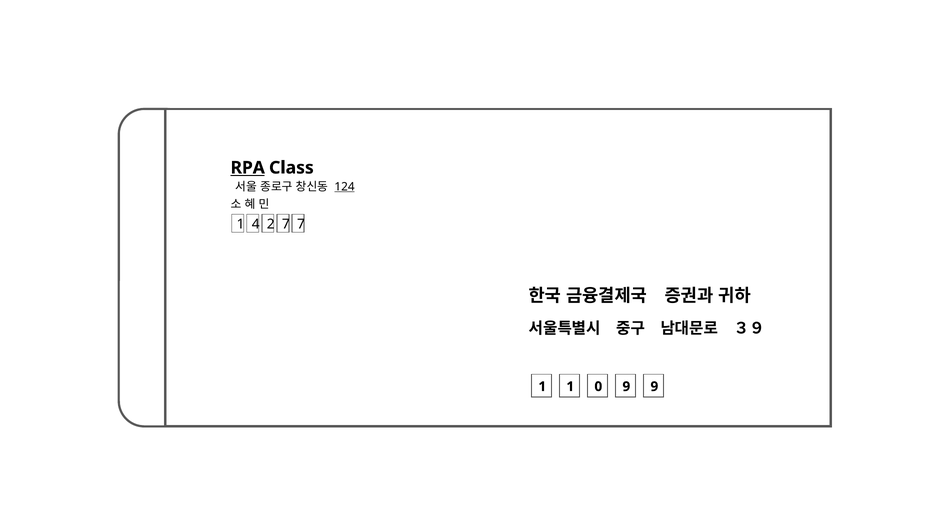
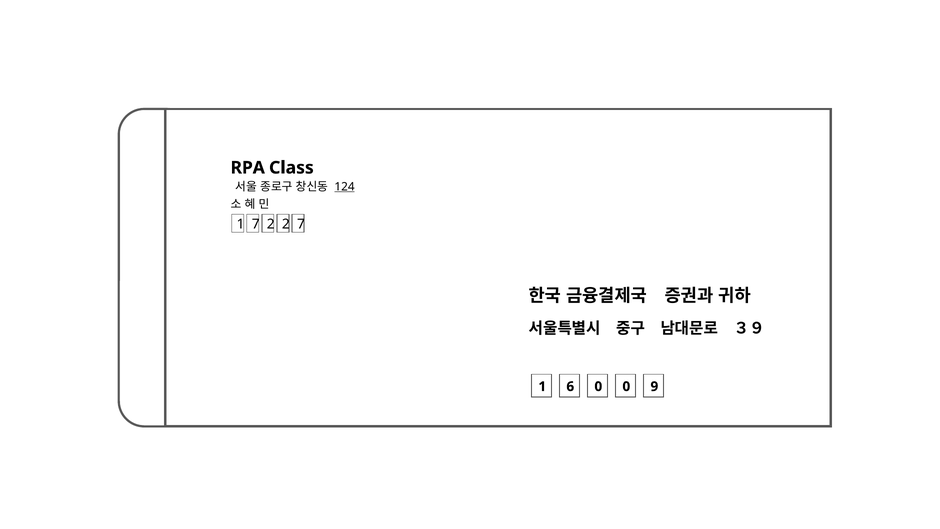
RPA underline: present -> none (248, 168)
1 4: 4 -> 7 (256, 224)
2 7: 7 -> 2 (286, 224)
1 1: 1 -> 6 (570, 386)
0 9: 9 -> 0 (626, 386)
